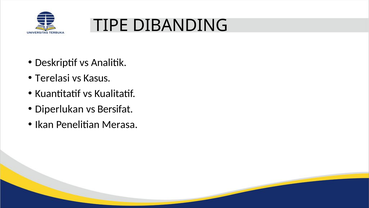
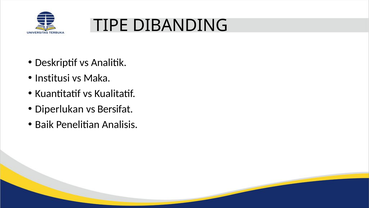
Terelasi: Terelasi -> Institusi (52, 78)
Kasus: Kasus -> Maka (97, 78)
Ikan: Ikan -> Baik (44, 124)
Merasa: Merasa -> Analisis (120, 124)
